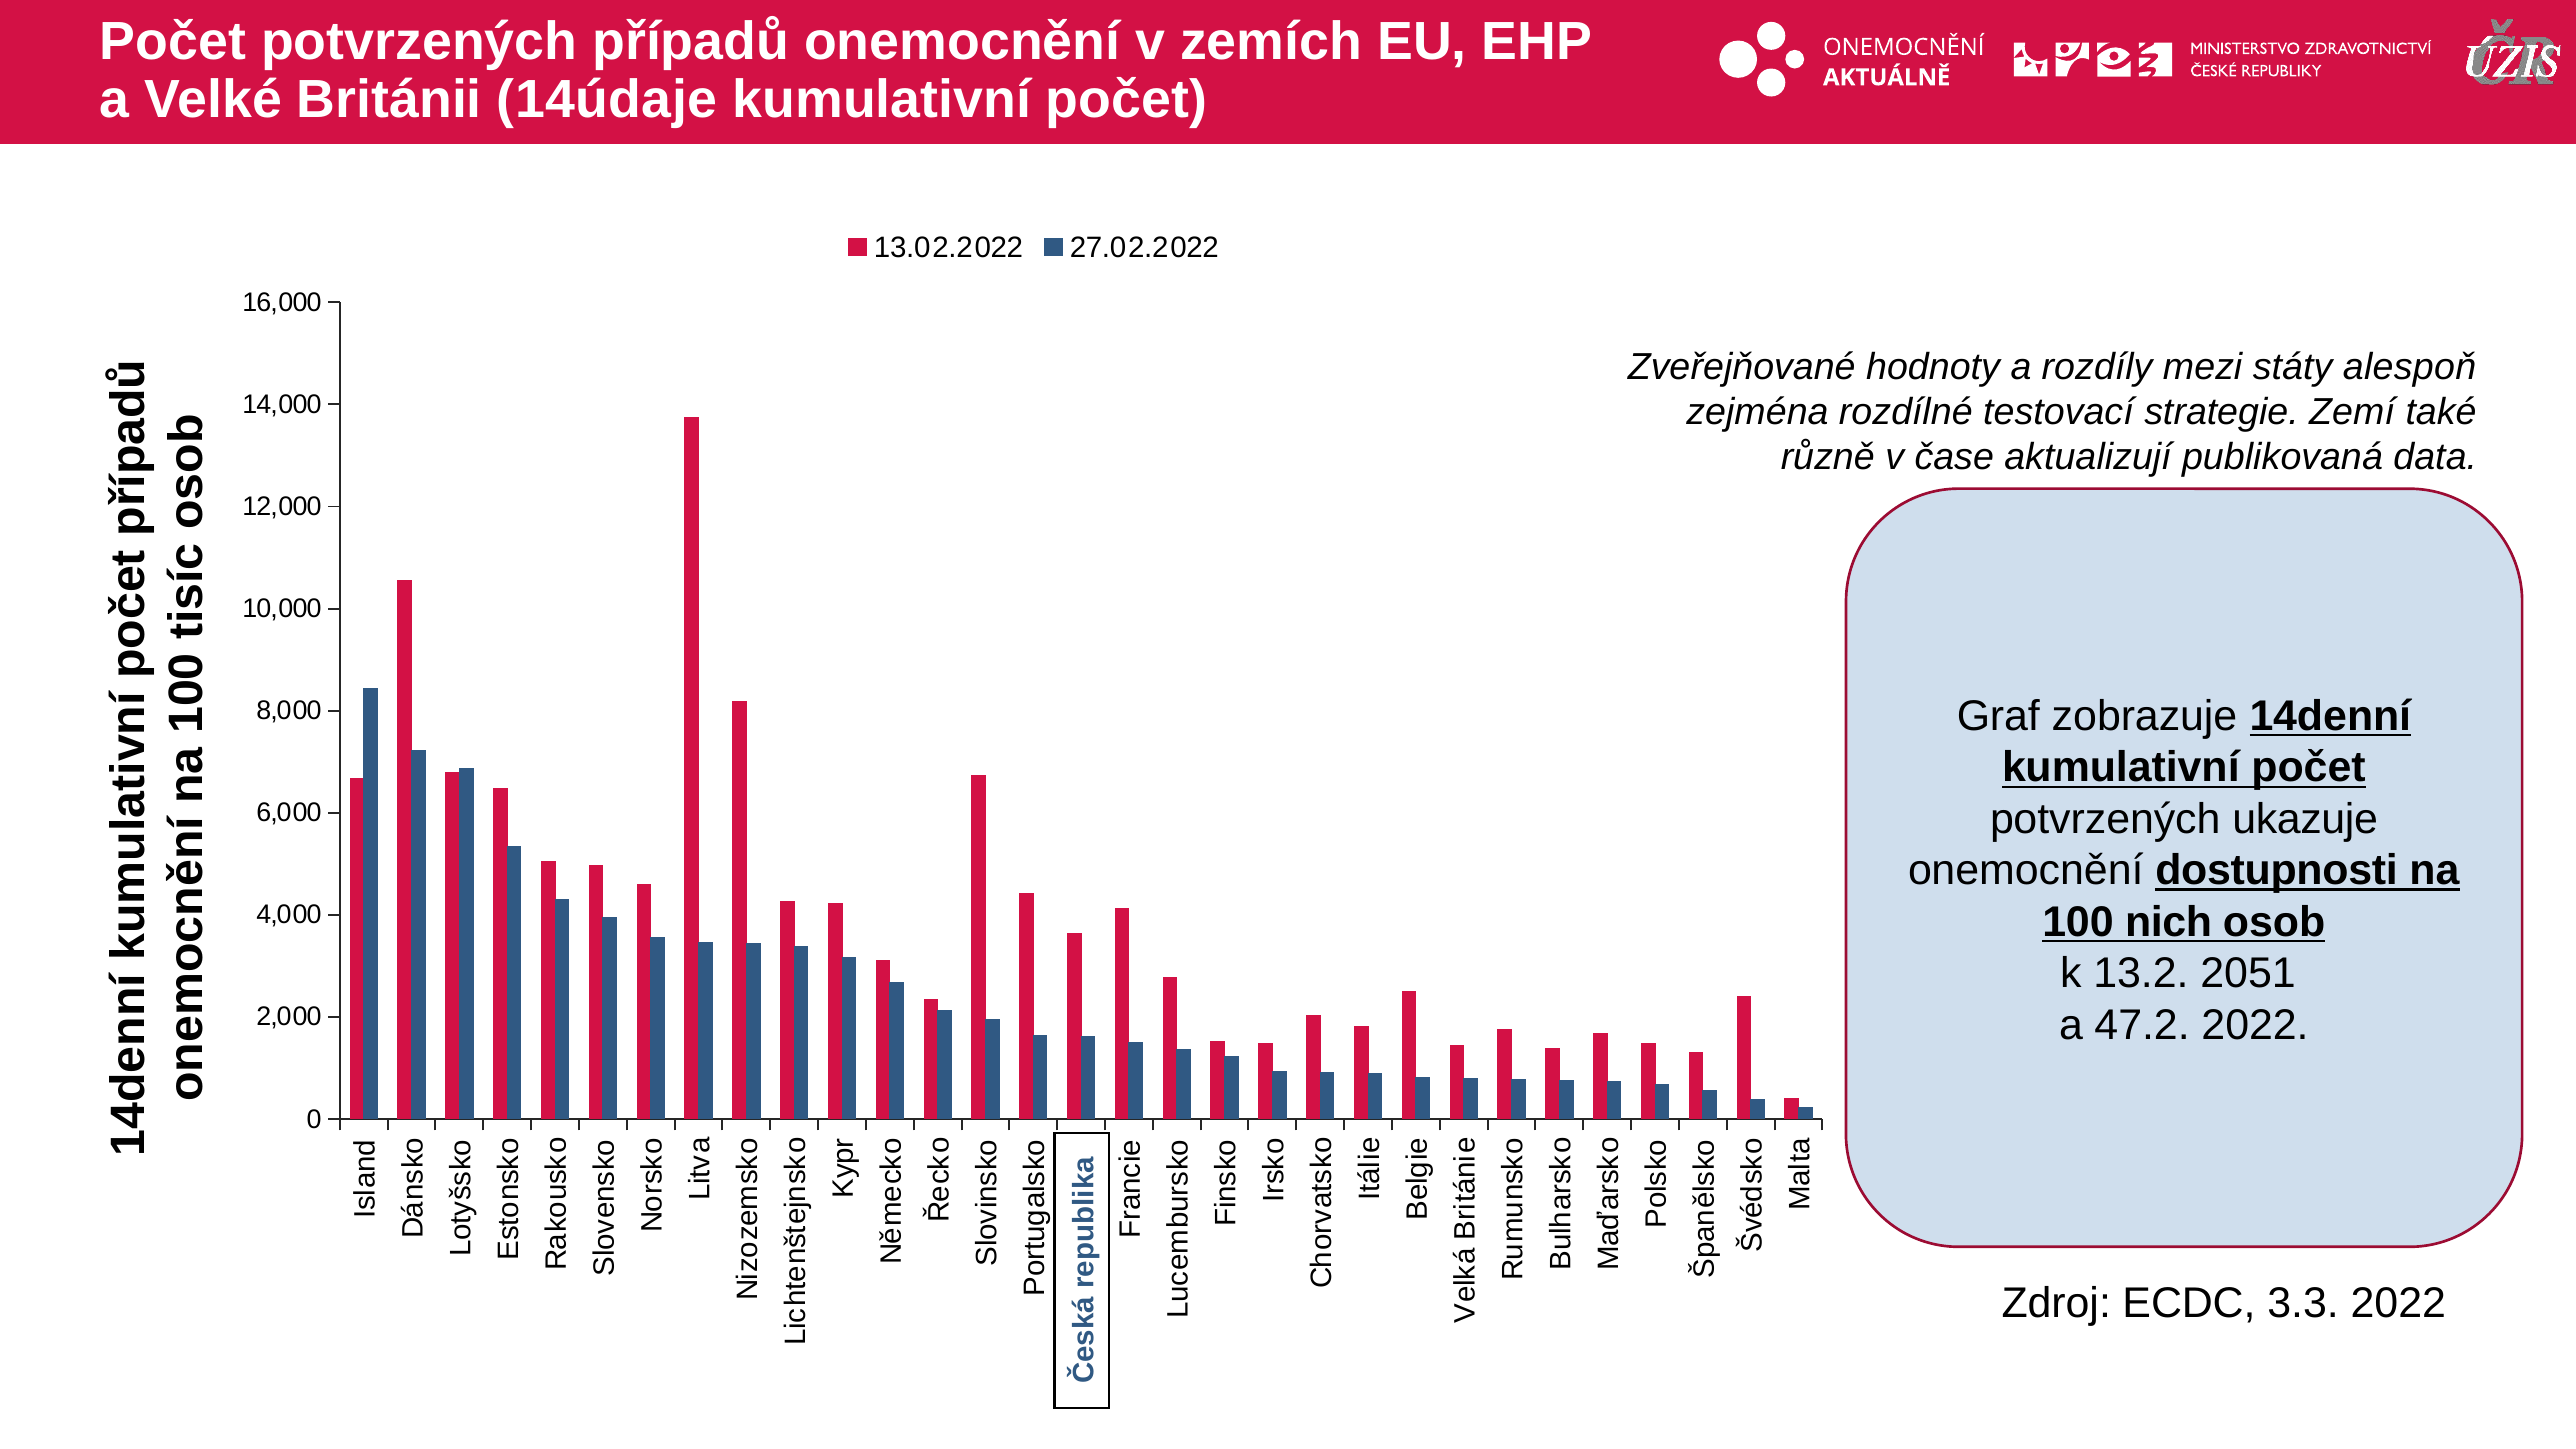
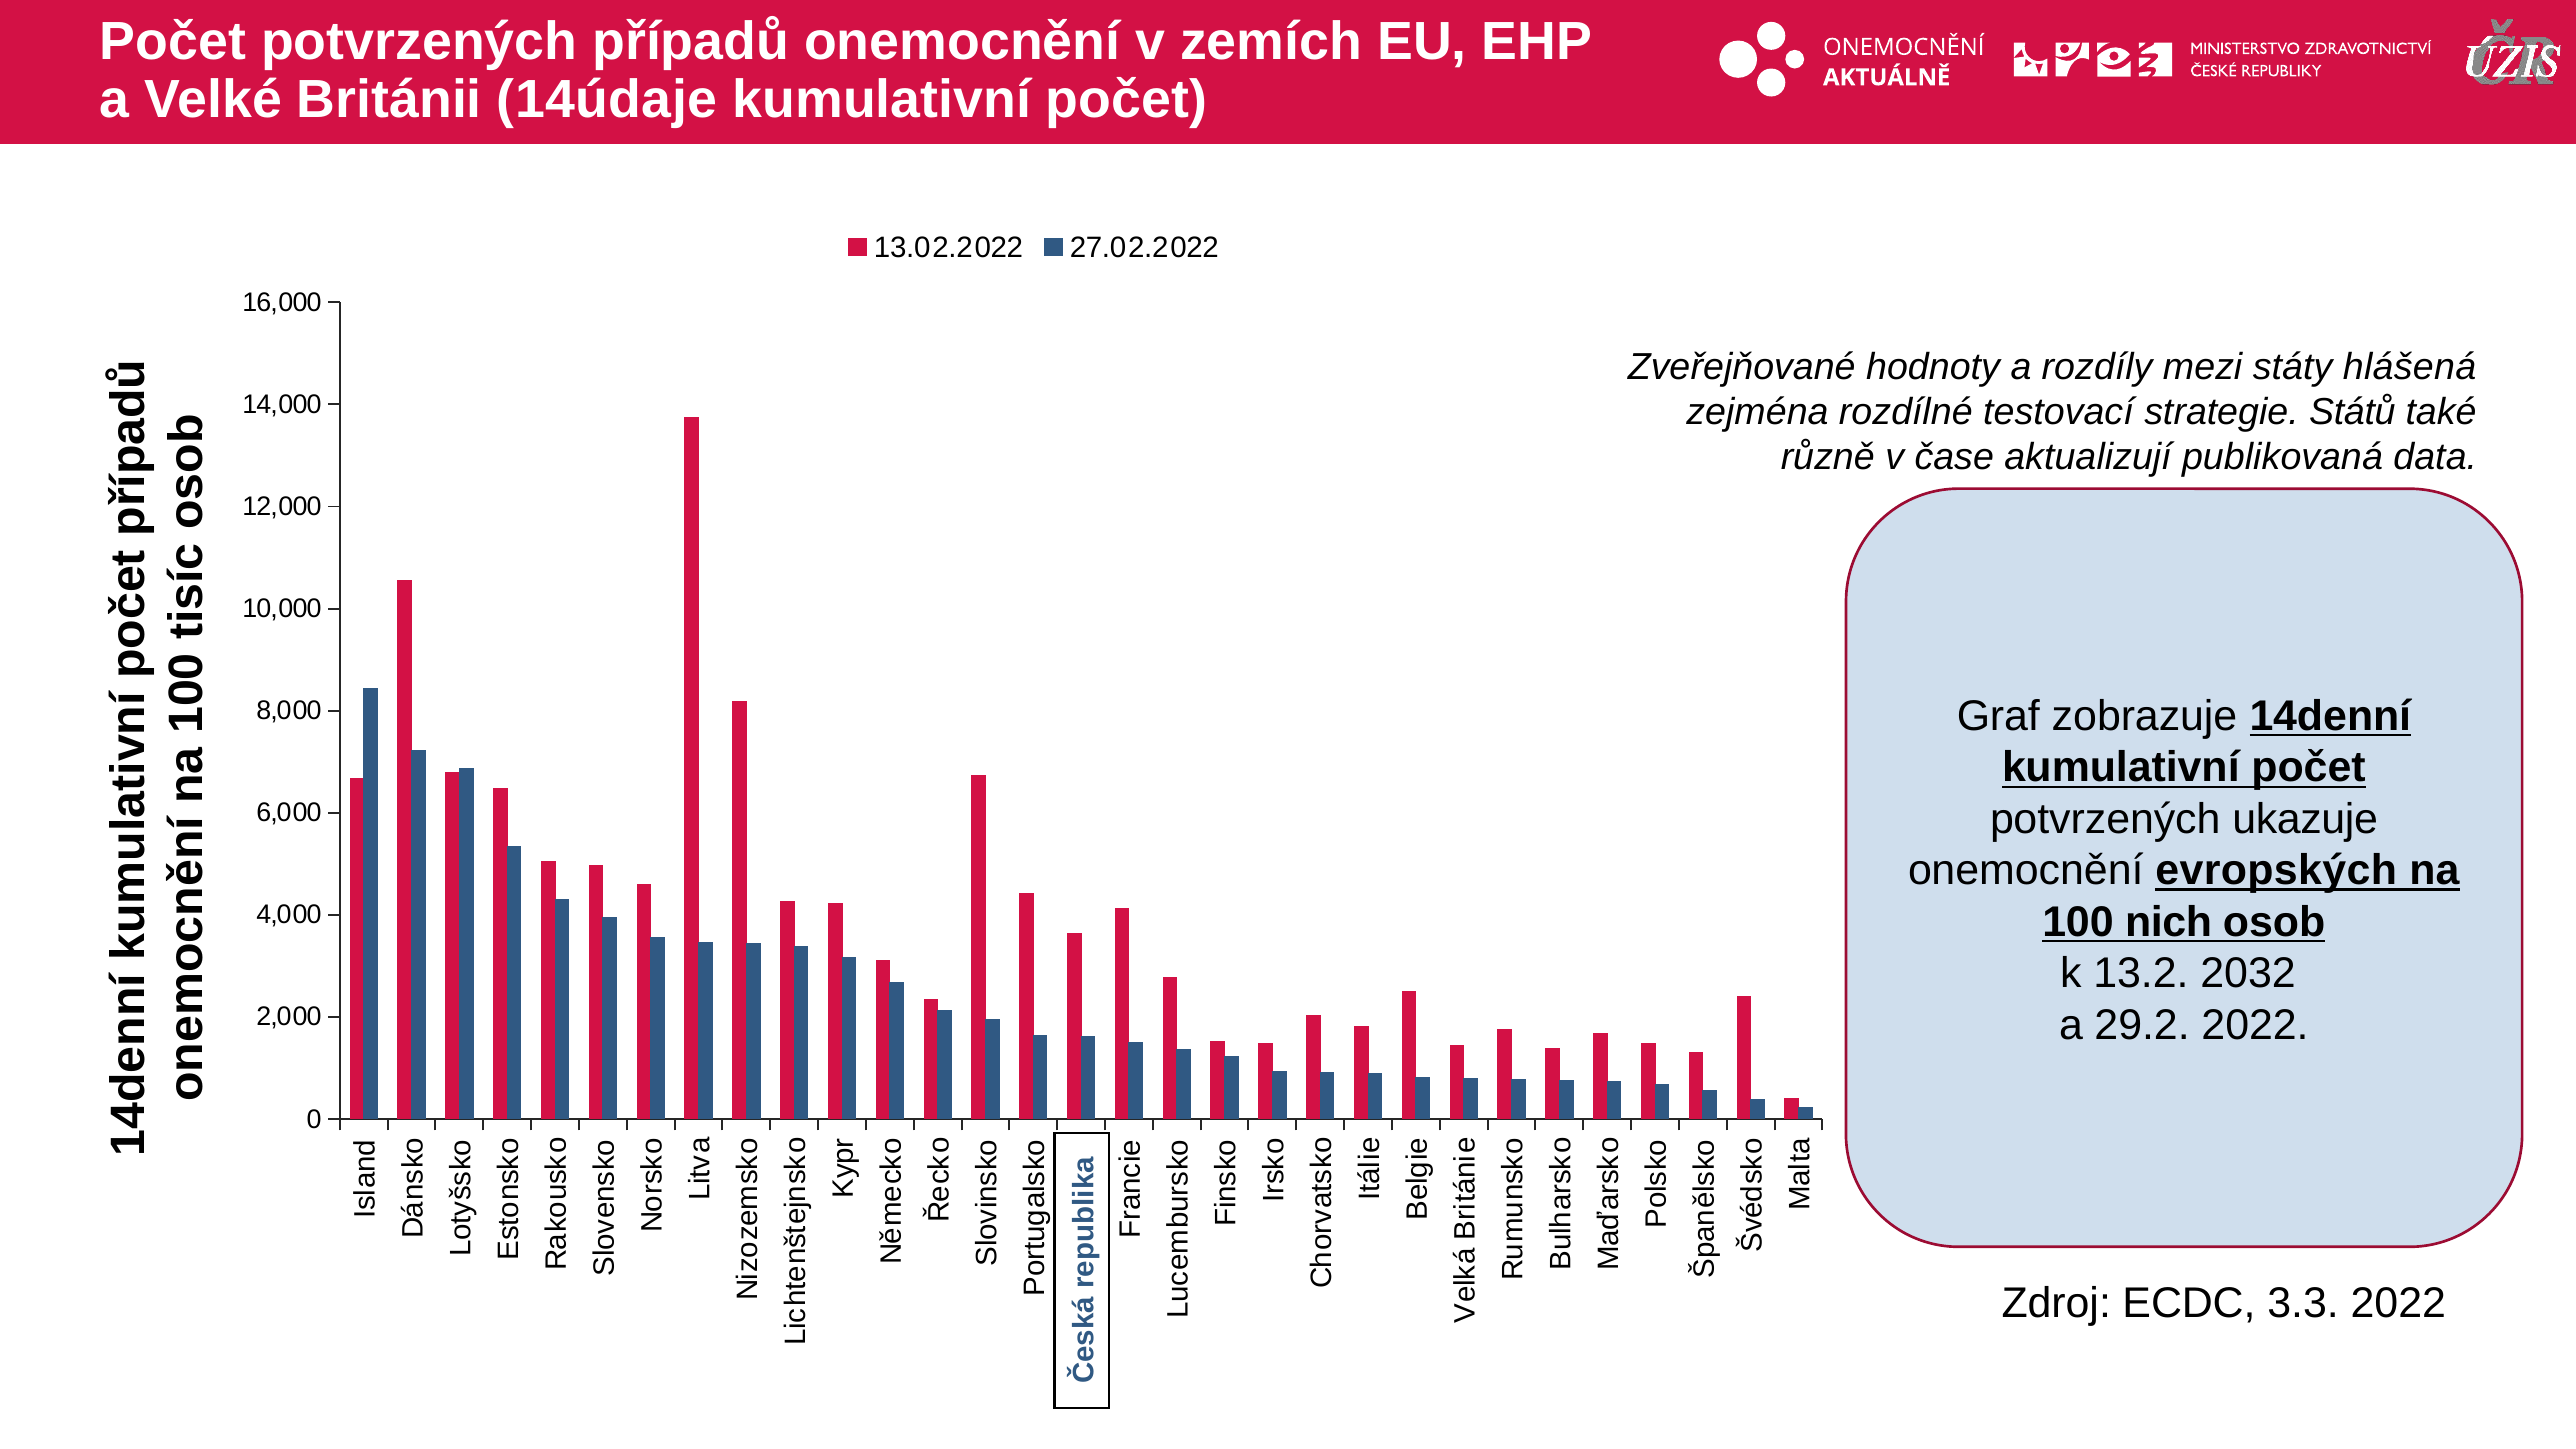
alespoň: alespoň -> hlášená (2410, 367)
Zemí: Zemí -> Států (2352, 412)
dostupnosti: dostupnosti -> evropských (2276, 871)
2051: 2051 -> 2032 (2248, 974)
47.2: 47.2 -> 29.2 (2142, 1025)
